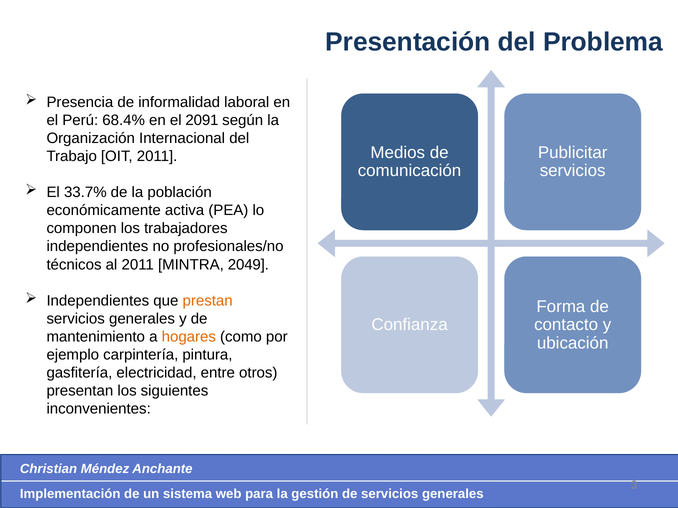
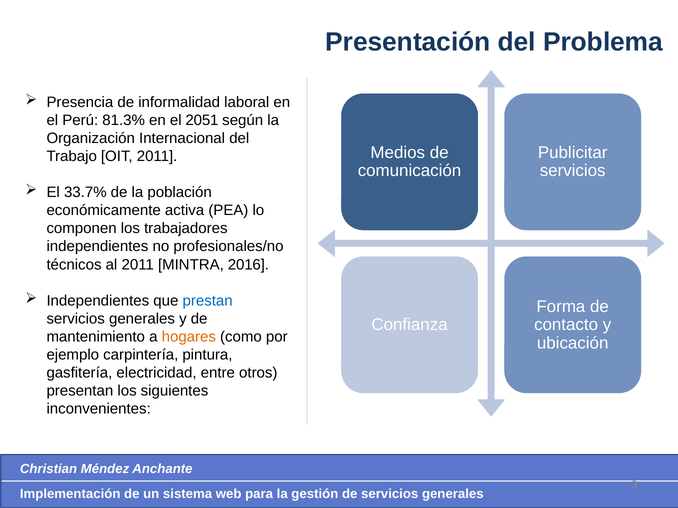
68.4%: 68.4% -> 81.3% (124, 120)
2091: 2091 -> 2051 (202, 120)
2049: 2049 -> 2016 (248, 265)
prestan colour: orange -> blue (208, 301)
